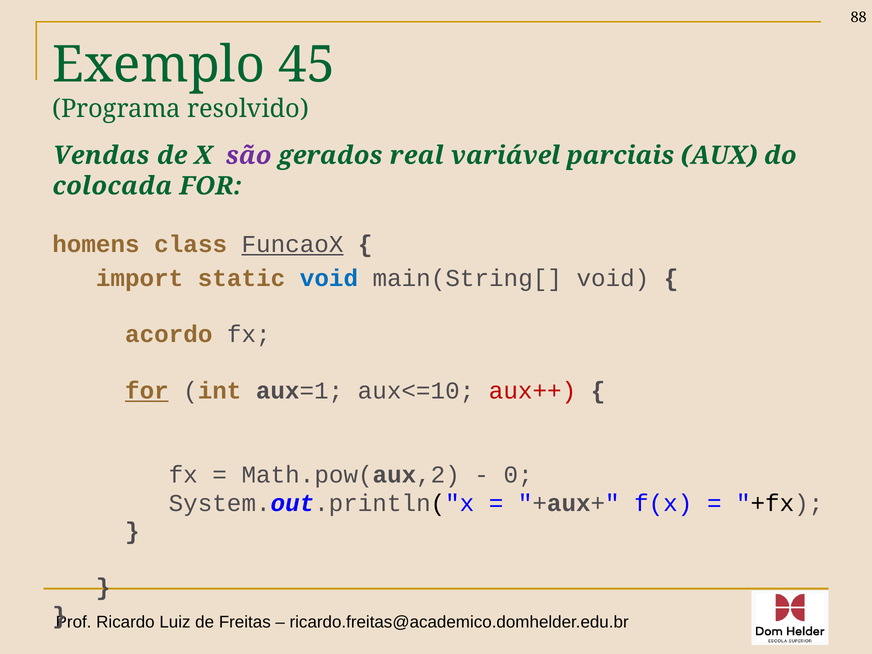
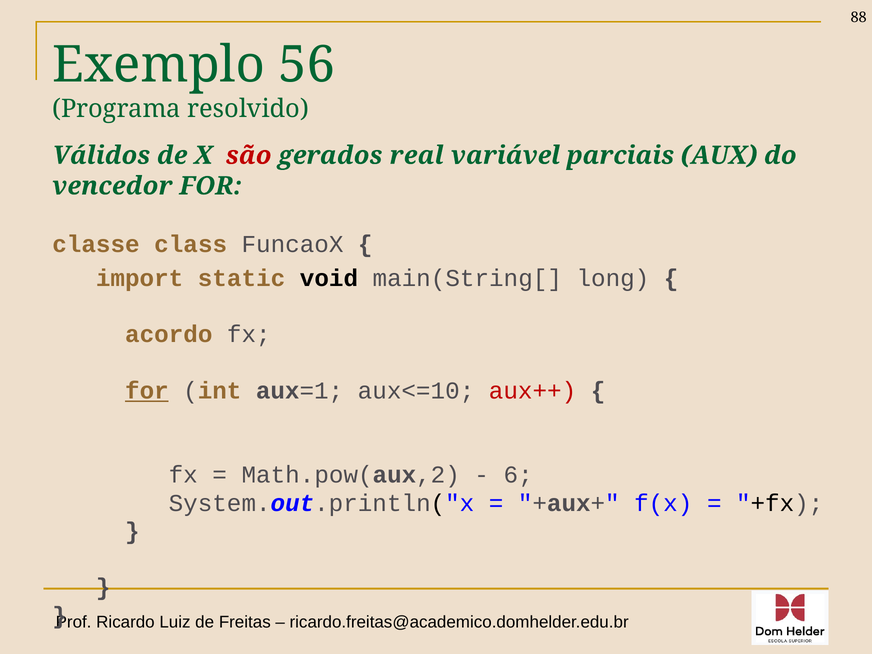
45: 45 -> 56 (307, 65)
Vendas: Vendas -> Válidos (101, 155)
são colour: purple -> red (249, 155)
colocada: colocada -> vencedor (112, 186)
homens: homens -> classe (96, 244)
FuncaoX underline: present -> none (292, 244)
void colour: blue -> black (329, 278)
main(String[ void: void -> long (613, 278)
0: 0 -> 6 (518, 475)
